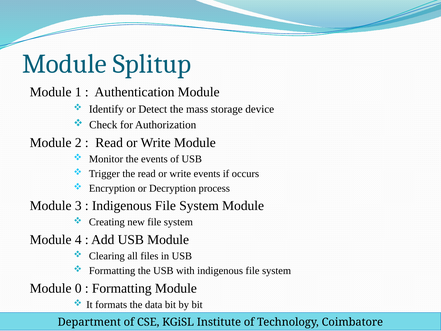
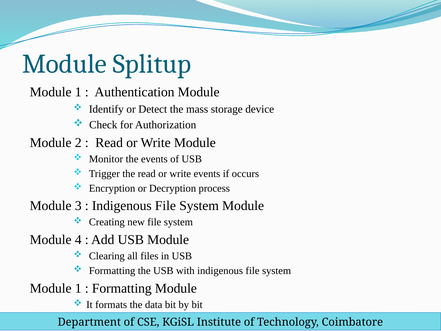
0: 0 -> 1 (78, 288)
